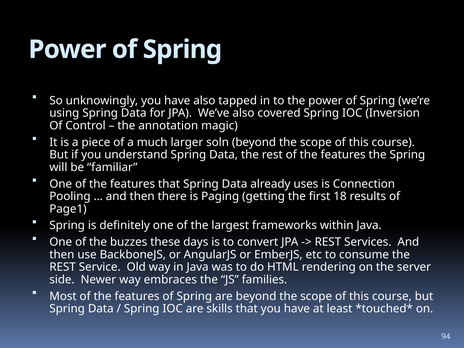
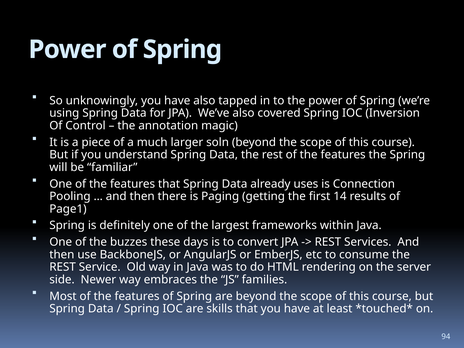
18: 18 -> 14 (340, 196)
